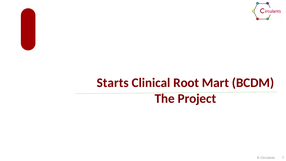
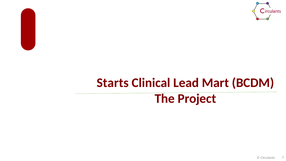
Root: Root -> Lead (186, 83)
